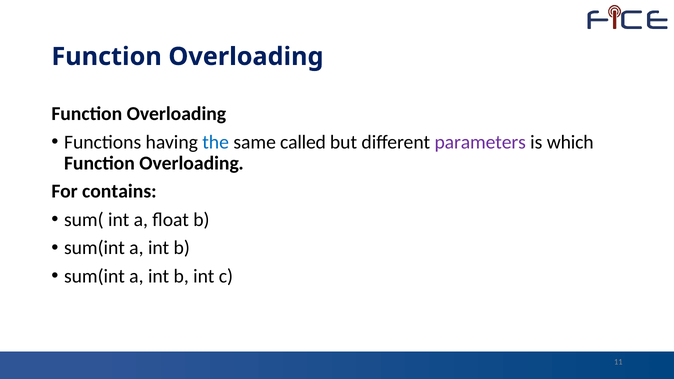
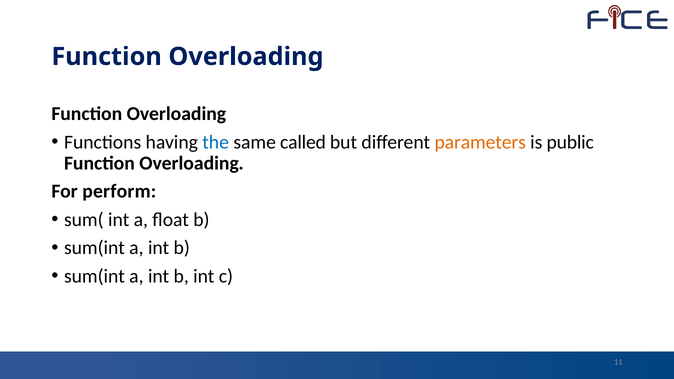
parameters colour: purple -> orange (480, 142)
which: which -> public (570, 142)
contains: contains -> perform (119, 192)
